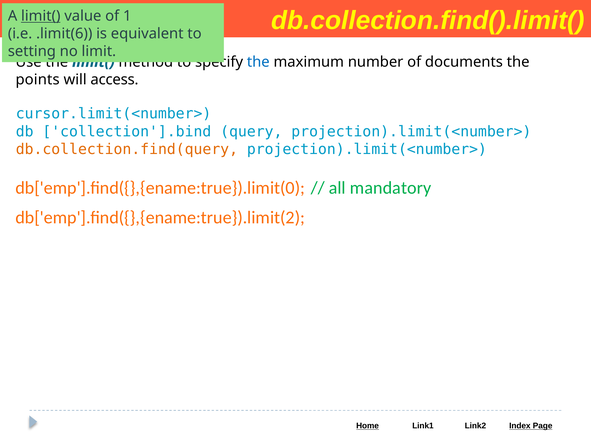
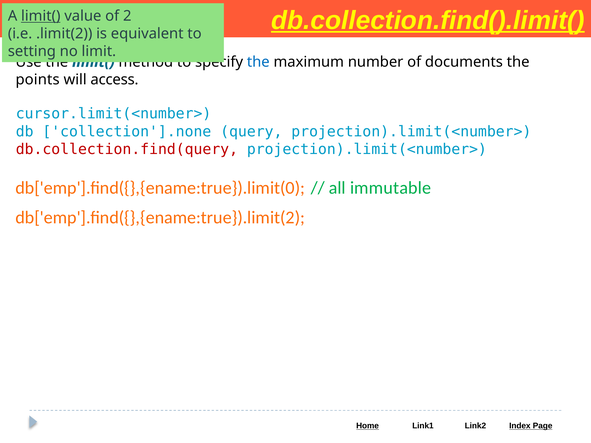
db.collection.find().limit( underline: none -> present (428, 21)
1: 1 -> 2 (127, 16)
.limit(6: .limit(6 -> .limit(2 (64, 34)
collection'].bind: collection'].bind -> collection'].none (127, 132)
db.collection.find(query colour: orange -> red (127, 149)
mandatory: mandatory -> immutable (391, 188)
